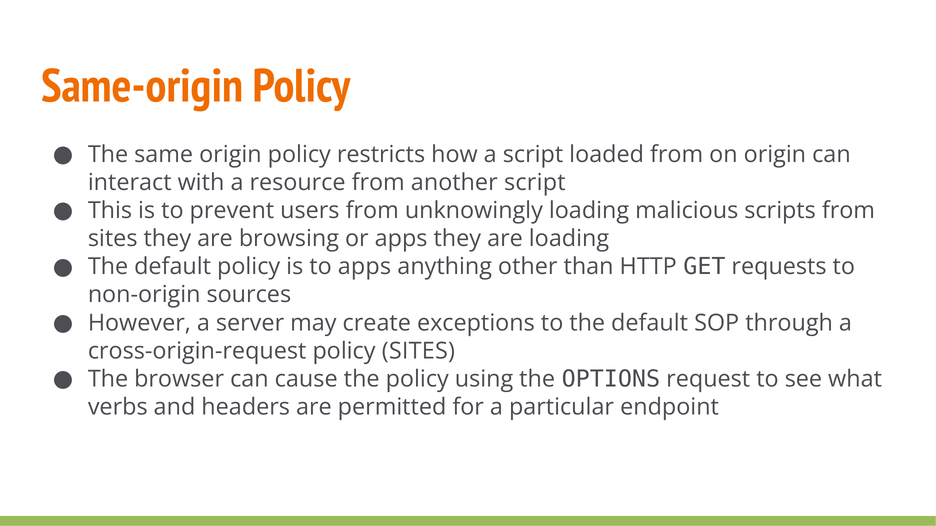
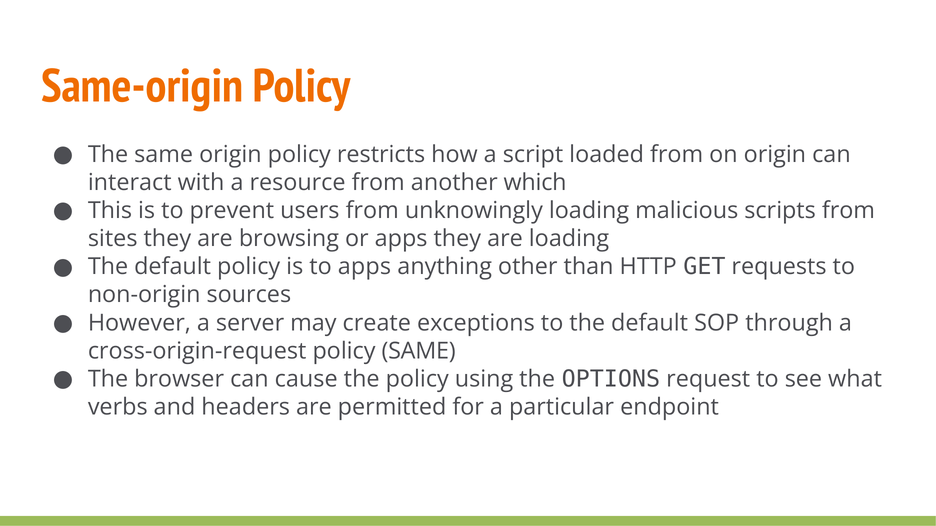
another script: script -> which (535, 183)
policy SITES: SITES -> SAME (419, 351)
